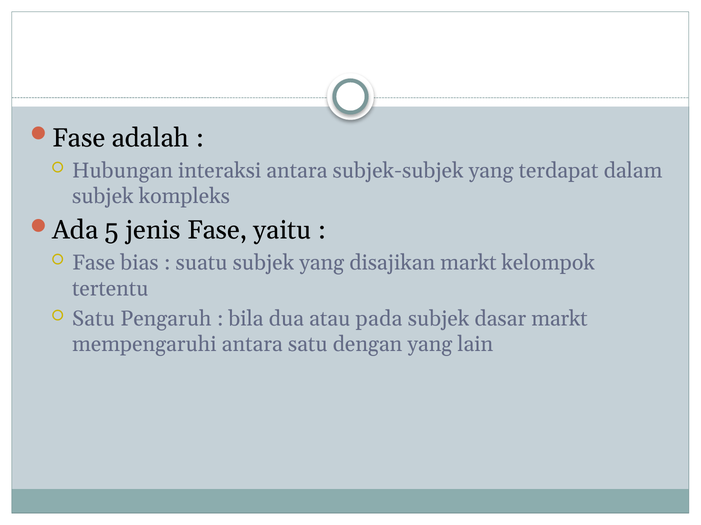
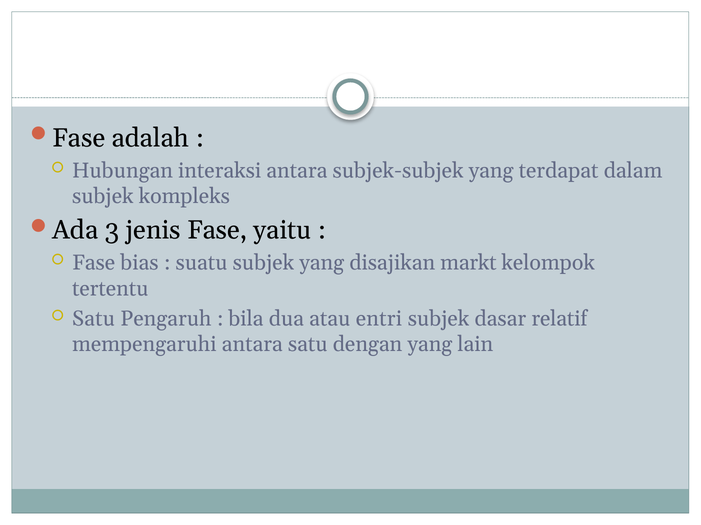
5: 5 -> 3 (112, 231)
pada: pada -> entri (379, 319)
dasar markt: markt -> relatif (559, 319)
